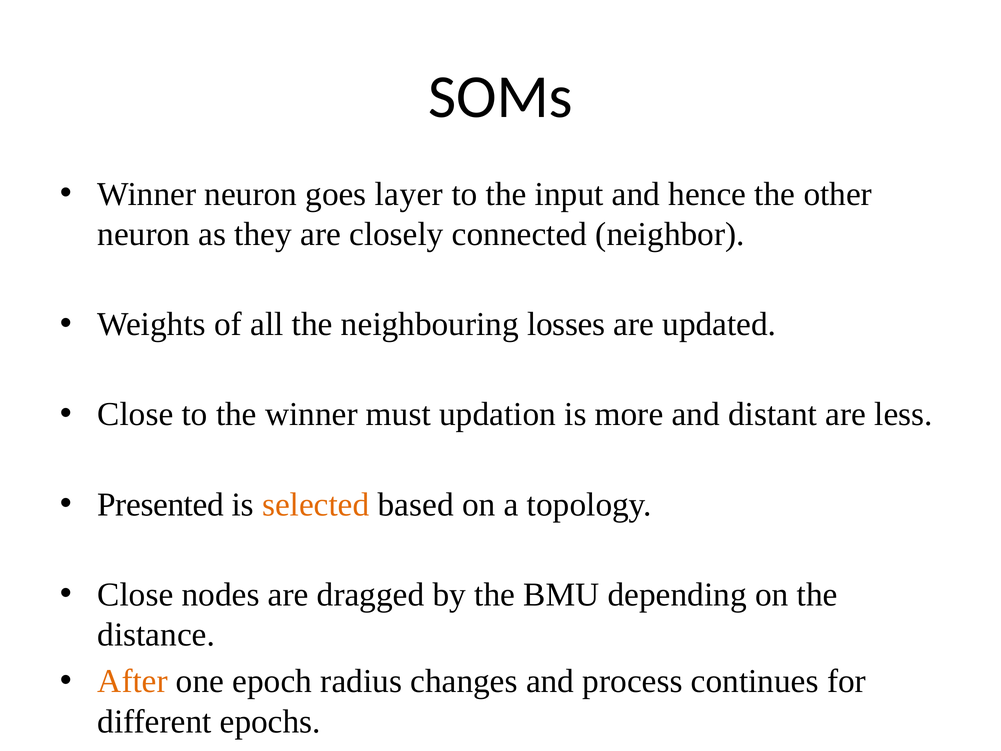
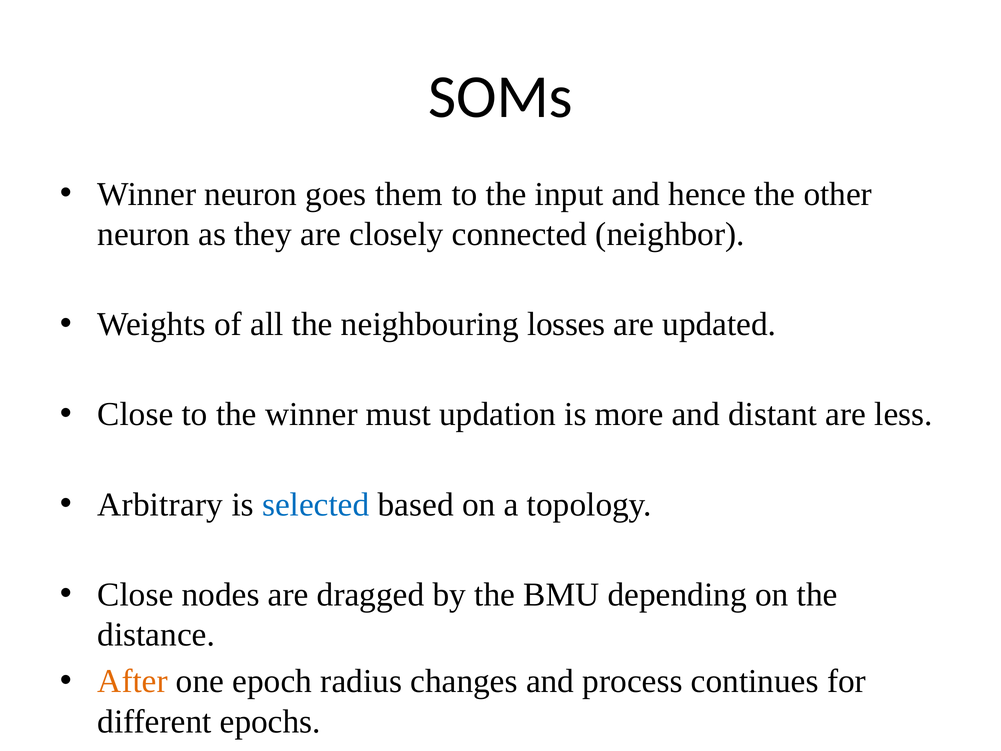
layer: layer -> them (409, 194)
Presented: Presented -> Arbitrary (160, 504)
selected colour: orange -> blue (316, 504)
